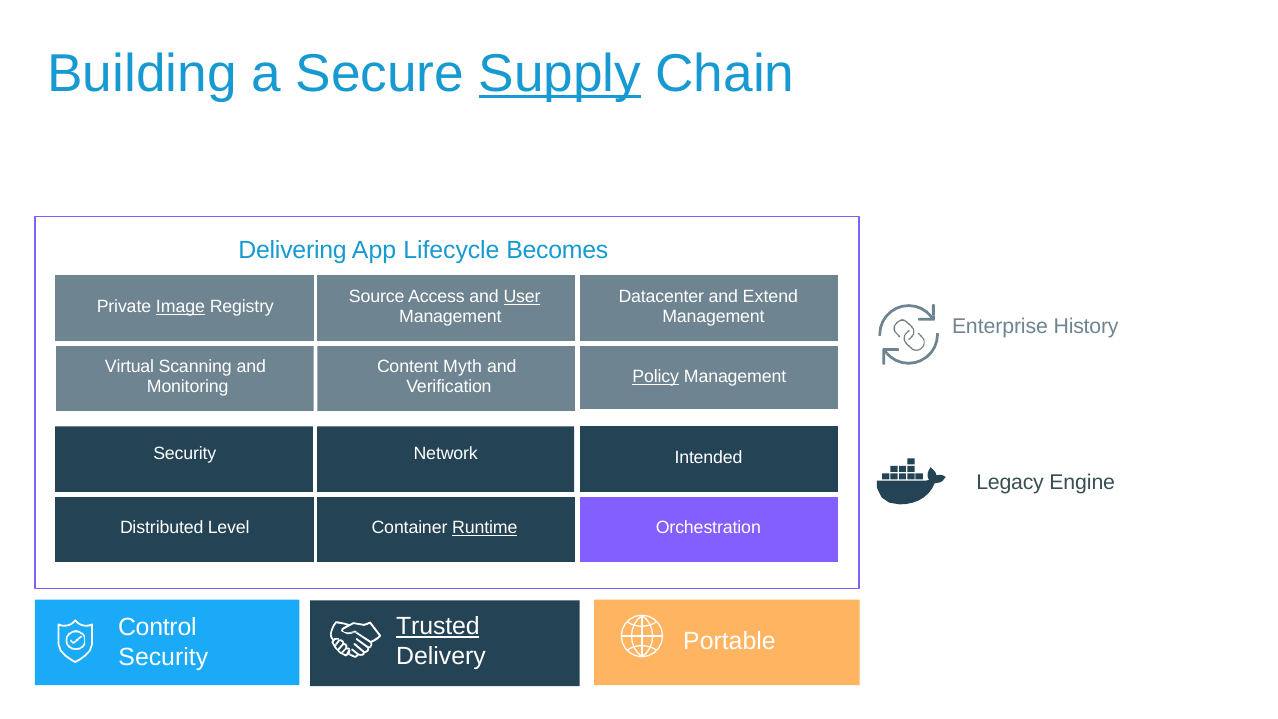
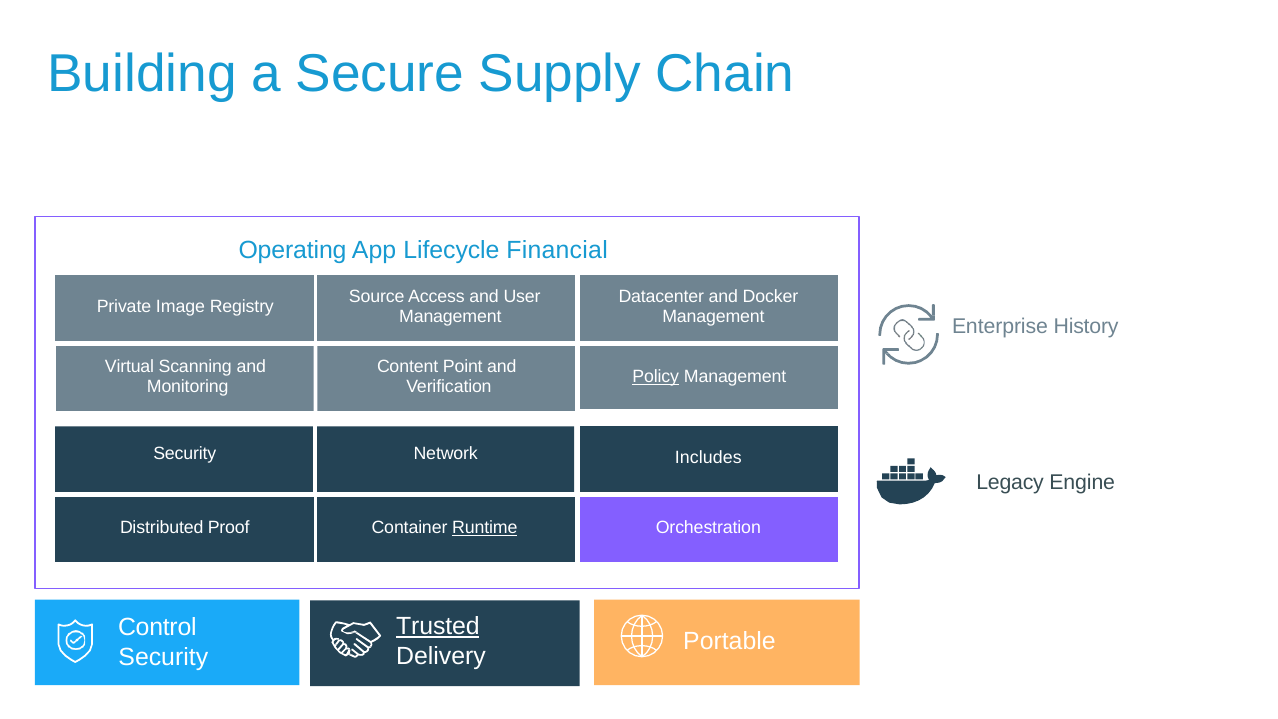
Supply underline: present -> none (560, 74)
Delivering: Delivering -> Operating (293, 250)
Becomes: Becomes -> Financial (557, 250)
User underline: present -> none (522, 296)
Extend: Extend -> Docker (771, 296)
Image underline: present -> none (181, 306)
Myth: Myth -> Point (463, 367)
Intended: Intended -> Includes (708, 457)
Level: Level -> Proof (229, 528)
